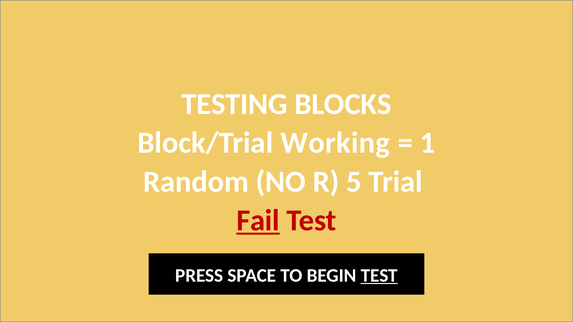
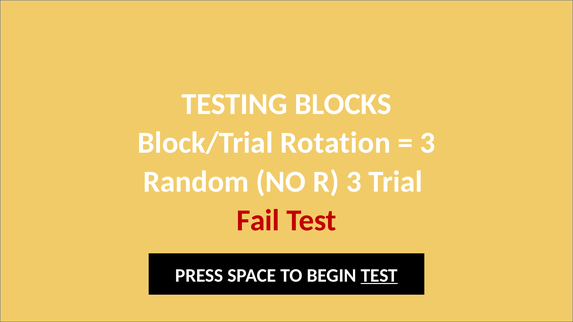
Working: Working -> Rotation (335, 143)
1: 1 -> 3 (427, 143)
R 5: 5 -> 3 (354, 182)
Fail underline: present -> none (258, 221)
